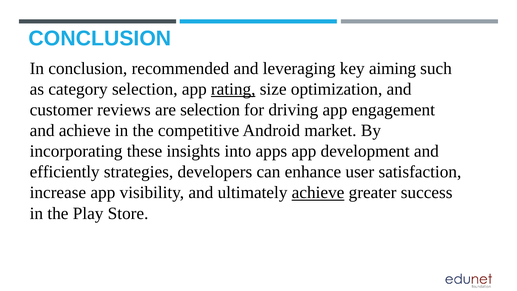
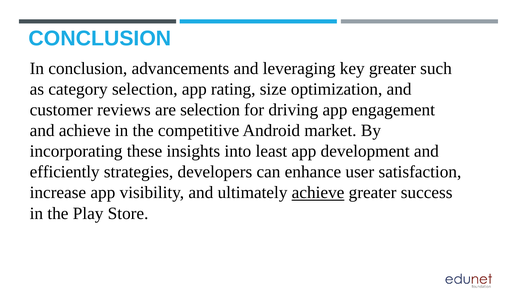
recommended: recommended -> advancements (180, 68)
key aiming: aiming -> greater (392, 68)
rating underline: present -> none (233, 89)
apps: apps -> least (271, 151)
